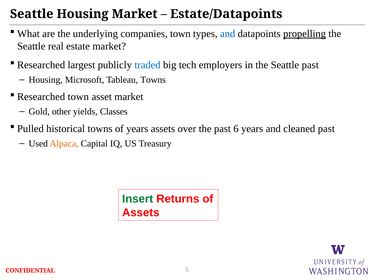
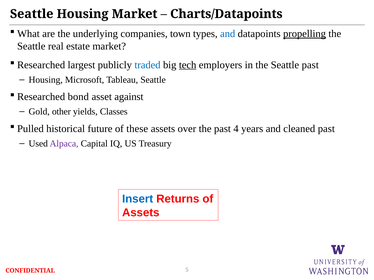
Estate/Datapoints: Estate/Datapoints -> Charts/Datapoints (226, 14)
tech underline: none -> present (188, 65)
Tableau Towns: Towns -> Seattle (153, 80)
town: town -> bond (78, 97)
asset market: market -> against (129, 97)
historical towns: towns -> future (100, 129)
of years: years -> these (137, 129)
6: 6 -> 4 (236, 129)
Alpaca colour: orange -> purple (64, 144)
Insert colour: green -> blue (138, 199)
